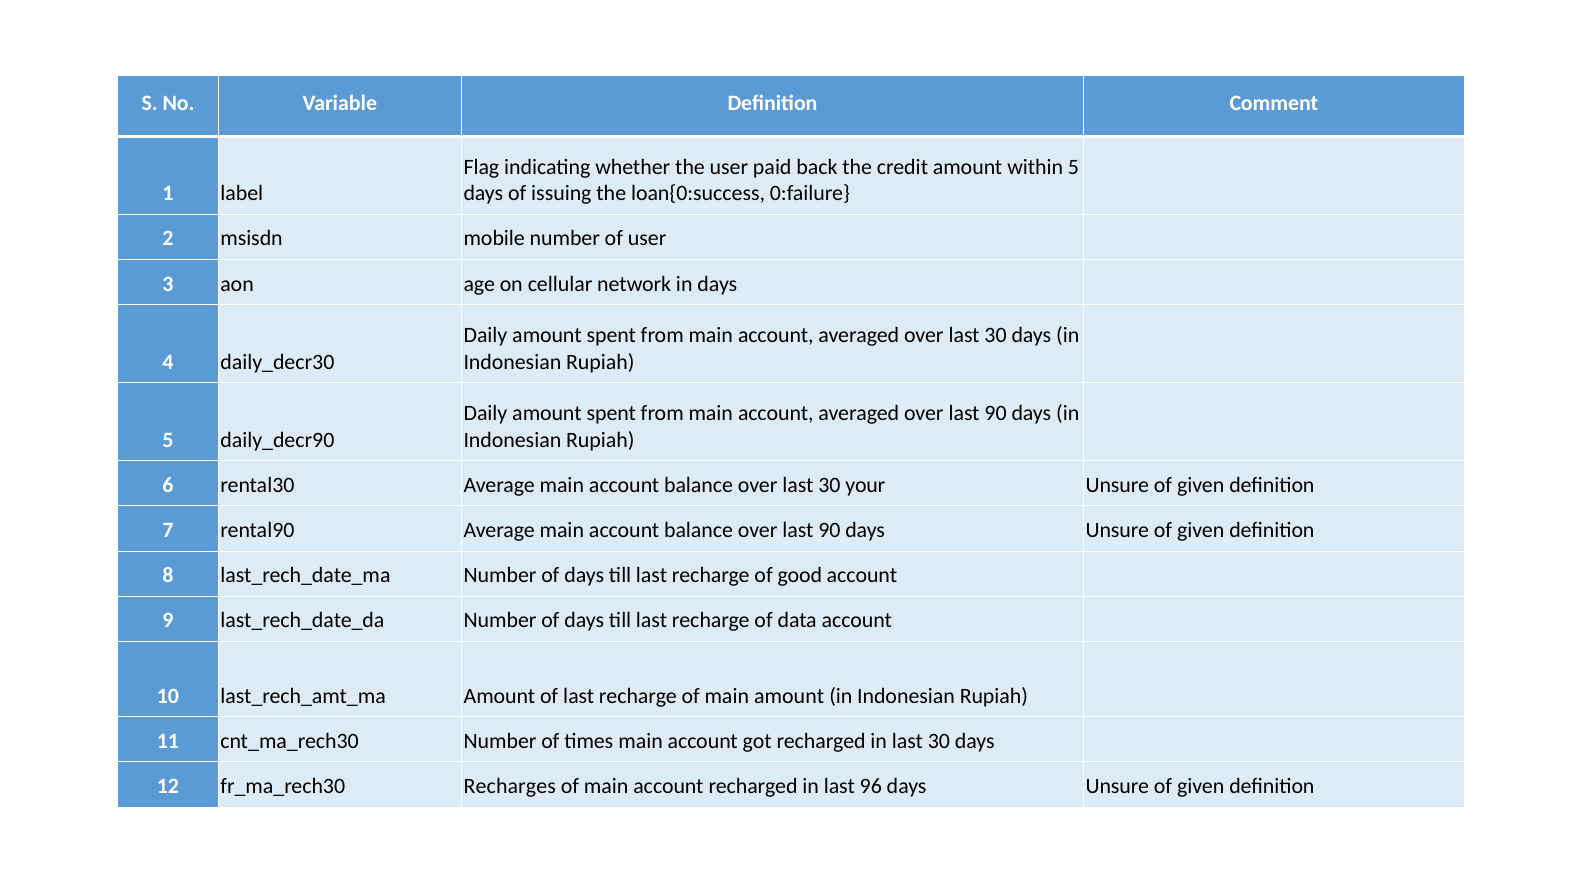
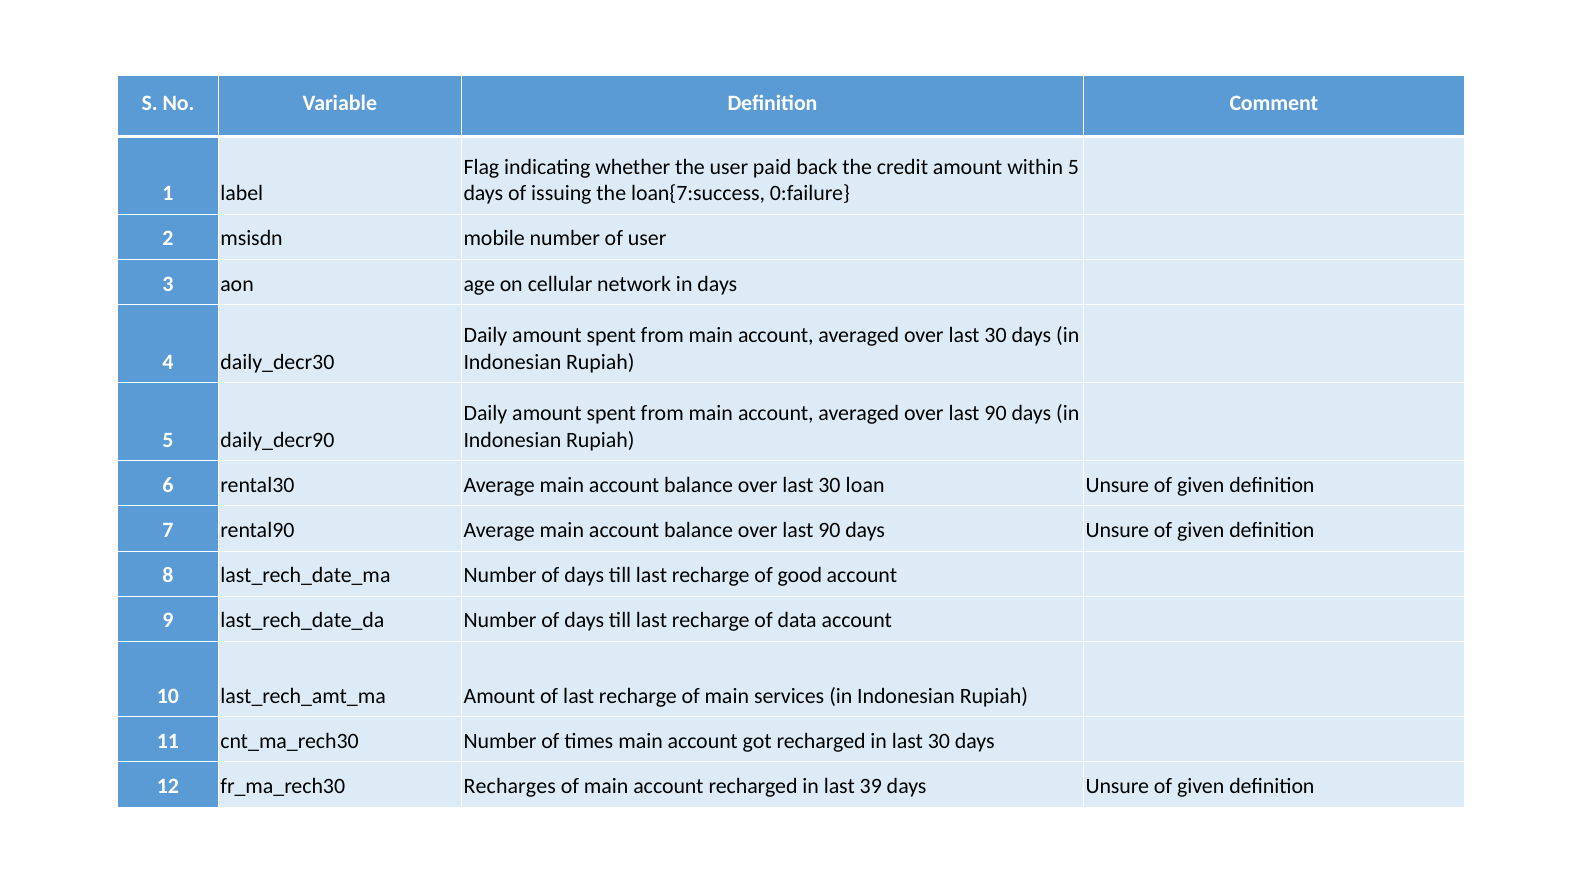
loan{0:success: loan{0:success -> loan{7:success (698, 194)
your: your -> loan (865, 485)
main amount: amount -> services (789, 696)
96: 96 -> 39 (871, 786)
